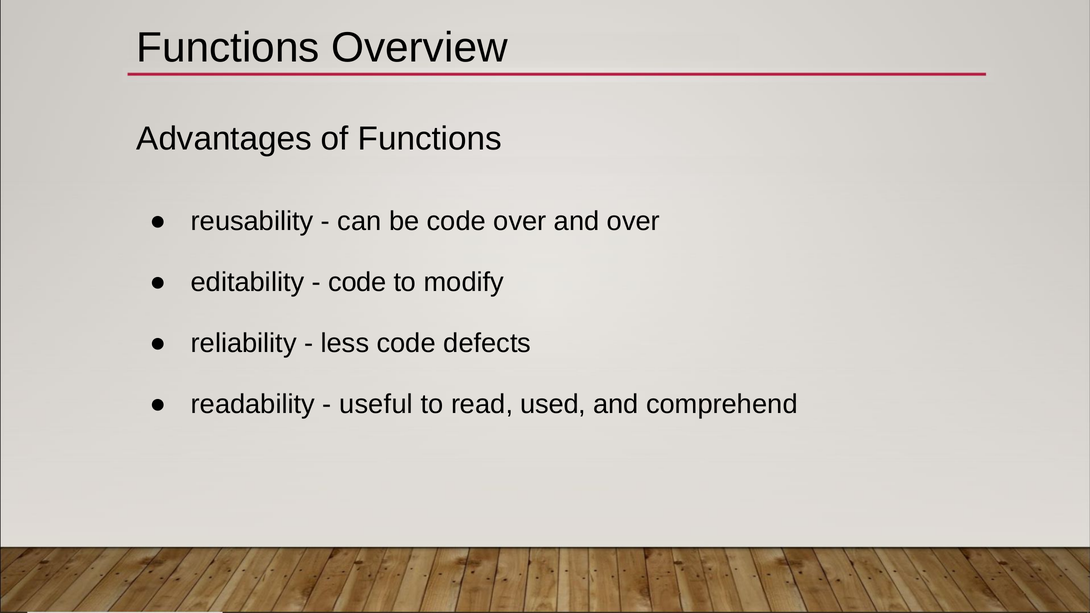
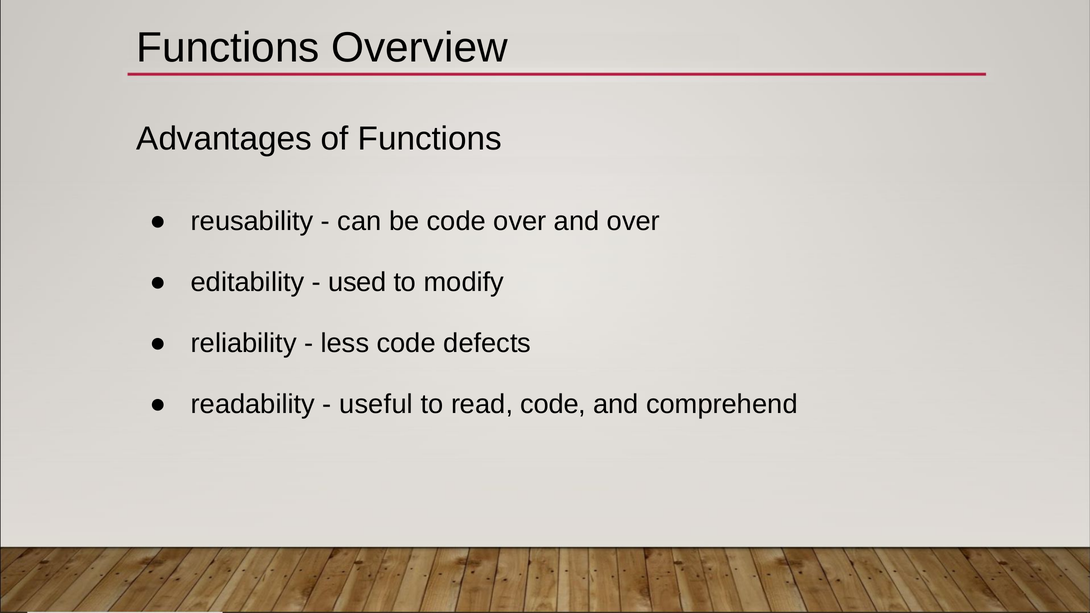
code: code -> used (357, 282)
read used: used -> code (553, 404)
